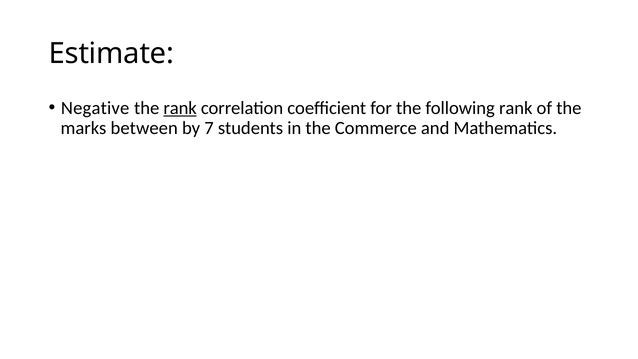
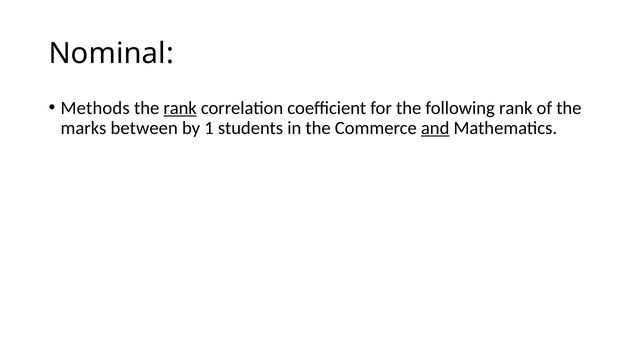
Estimate: Estimate -> Nominal (111, 54)
Negative: Negative -> Methods (95, 108)
7: 7 -> 1 (209, 128)
and underline: none -> present (435, 128)
